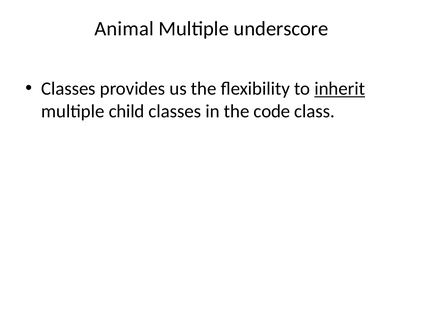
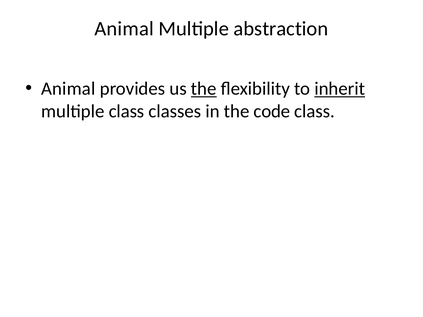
underscore: underscore -> abstraction (281, 29)
Classes: Classes -> Animal (68, 89)
the underline: none -> present (204, 89)
multiple child: child -> class (127, 111)
